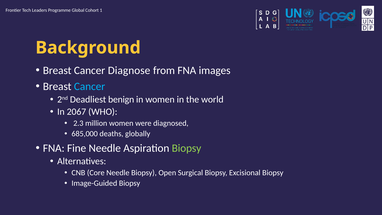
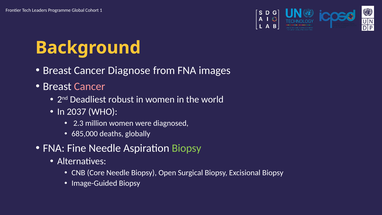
Cancer colour: light blue -> pink (90, 86)
benign: benign -> robust (121, 99)
2067: 2067 -> 2037 (76, 112)
